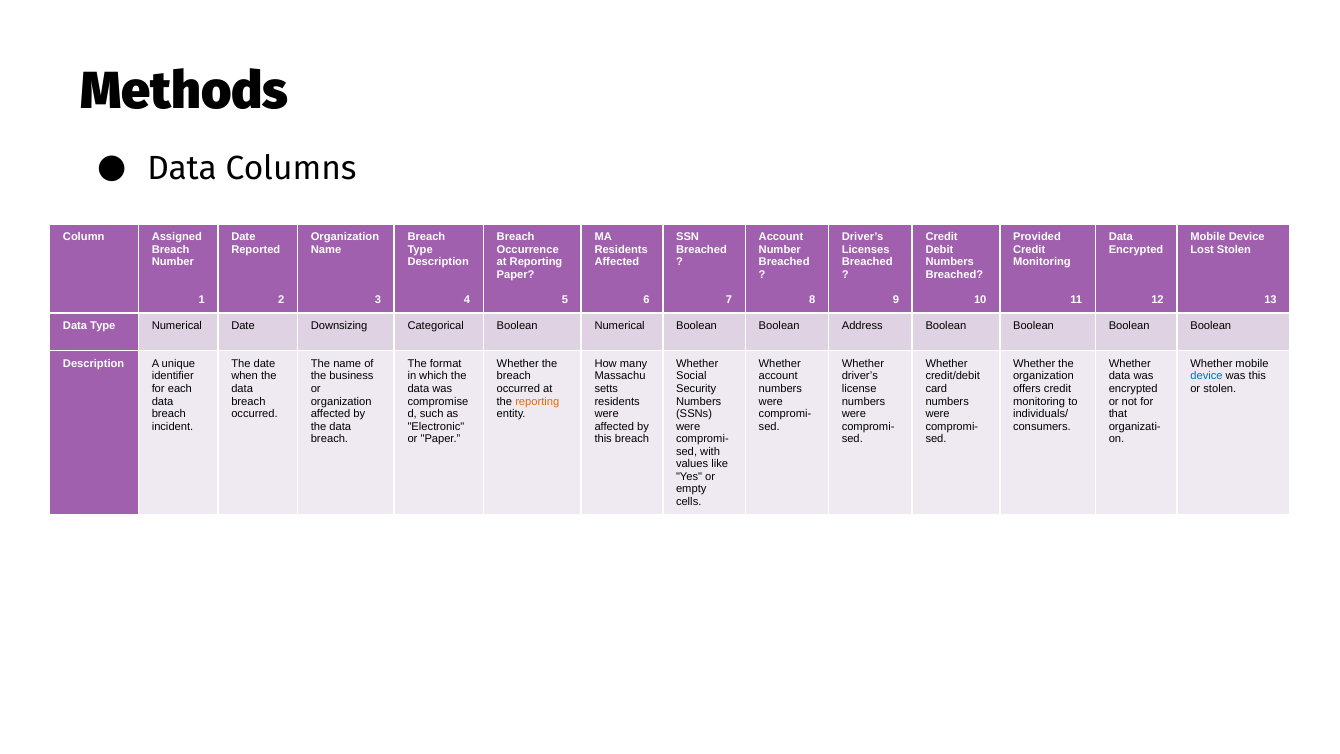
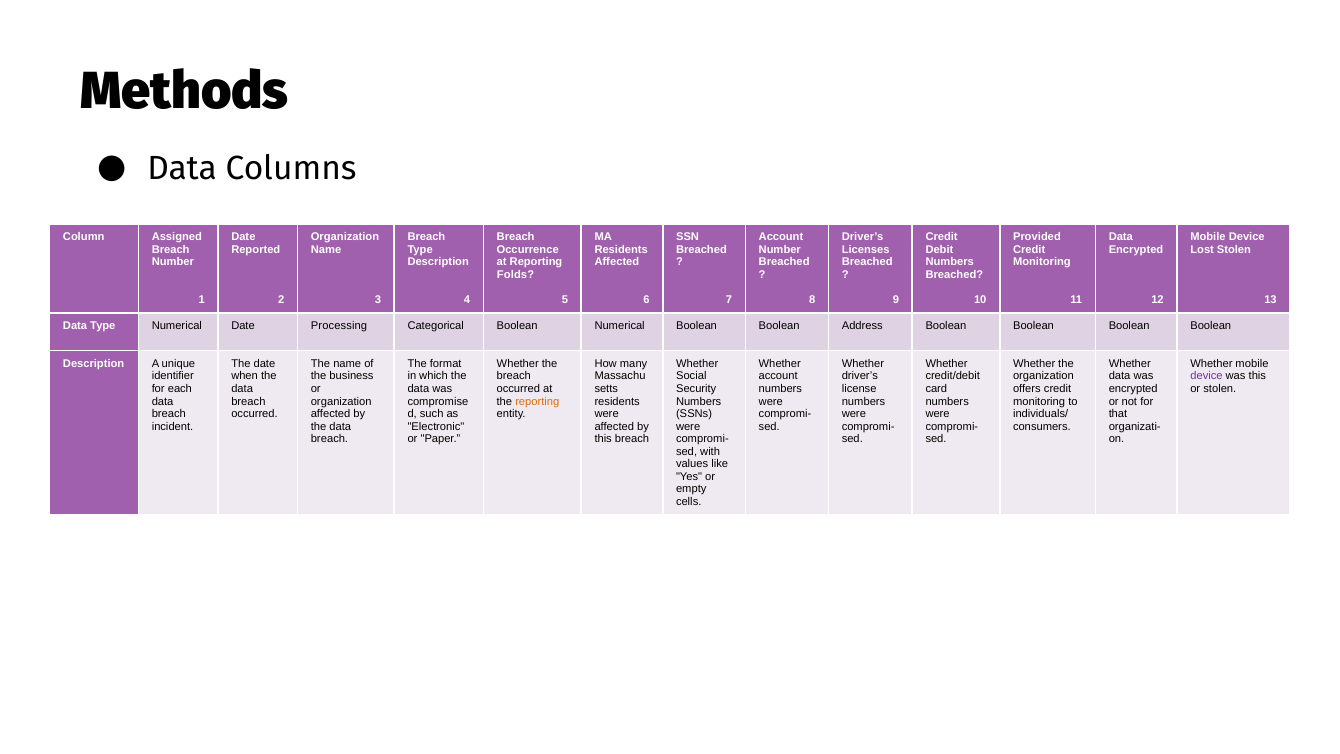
Paper: Paper -> Folds (516, 275)
Downsizing: Downsizing -> Processing (339, 326)
device colour: blue -> purple (1206, 376)
